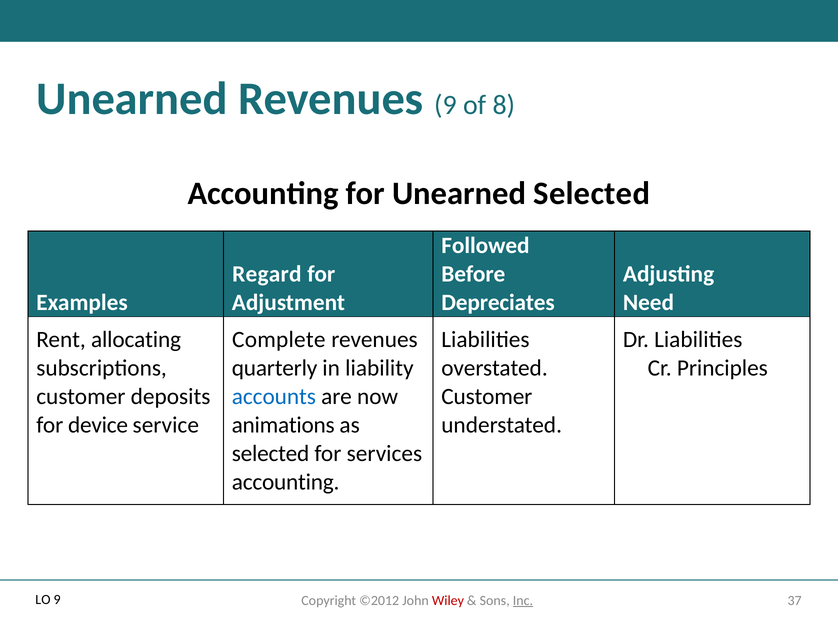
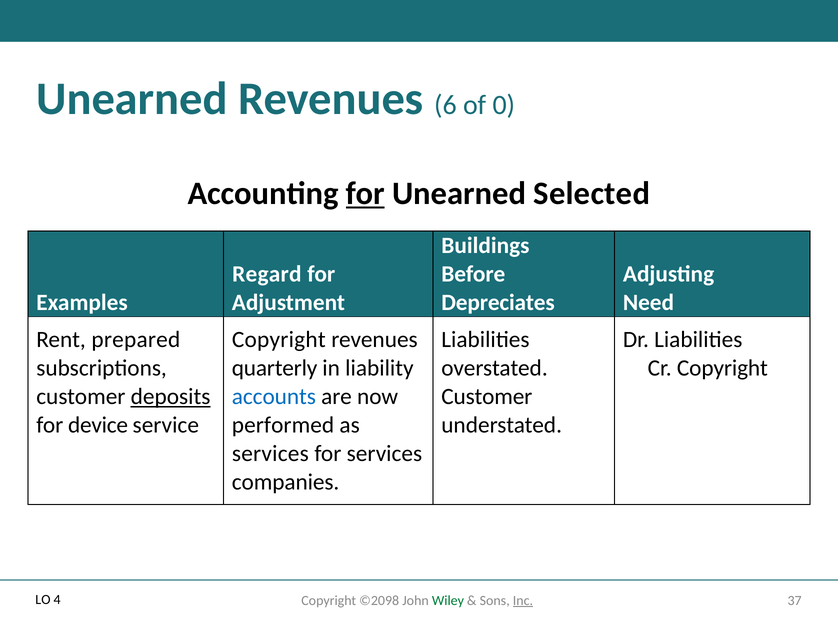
Revenues 9: 9 -> 6 (446, 105)
8: 8 -> 0 (504, 105)
for underline: none -> present (365, 193)
Followed: Followed -> Buildings (485, 245)
allocating: allocating -> prepared (136, 339)
Complete: Complete -> Copyright (279, 339)
Cr Principles: Principles -> Copyright (722, 368)
deposits underline: none -> present (171, 396)
animations: animations -> performed (283, 425)
selected: selected -> services (270, 453)
accounting: accounting -> companies (286, 482)
O 9: 9 -> 4 (57, 599)
©2012: ©2012 -> ©2098 (379, 600)
Wiley colour: red -> green (448, 600)
